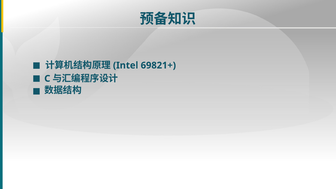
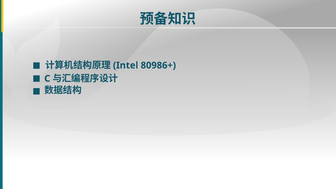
69821+: 69821+ -> 80986+ (158, 65)
